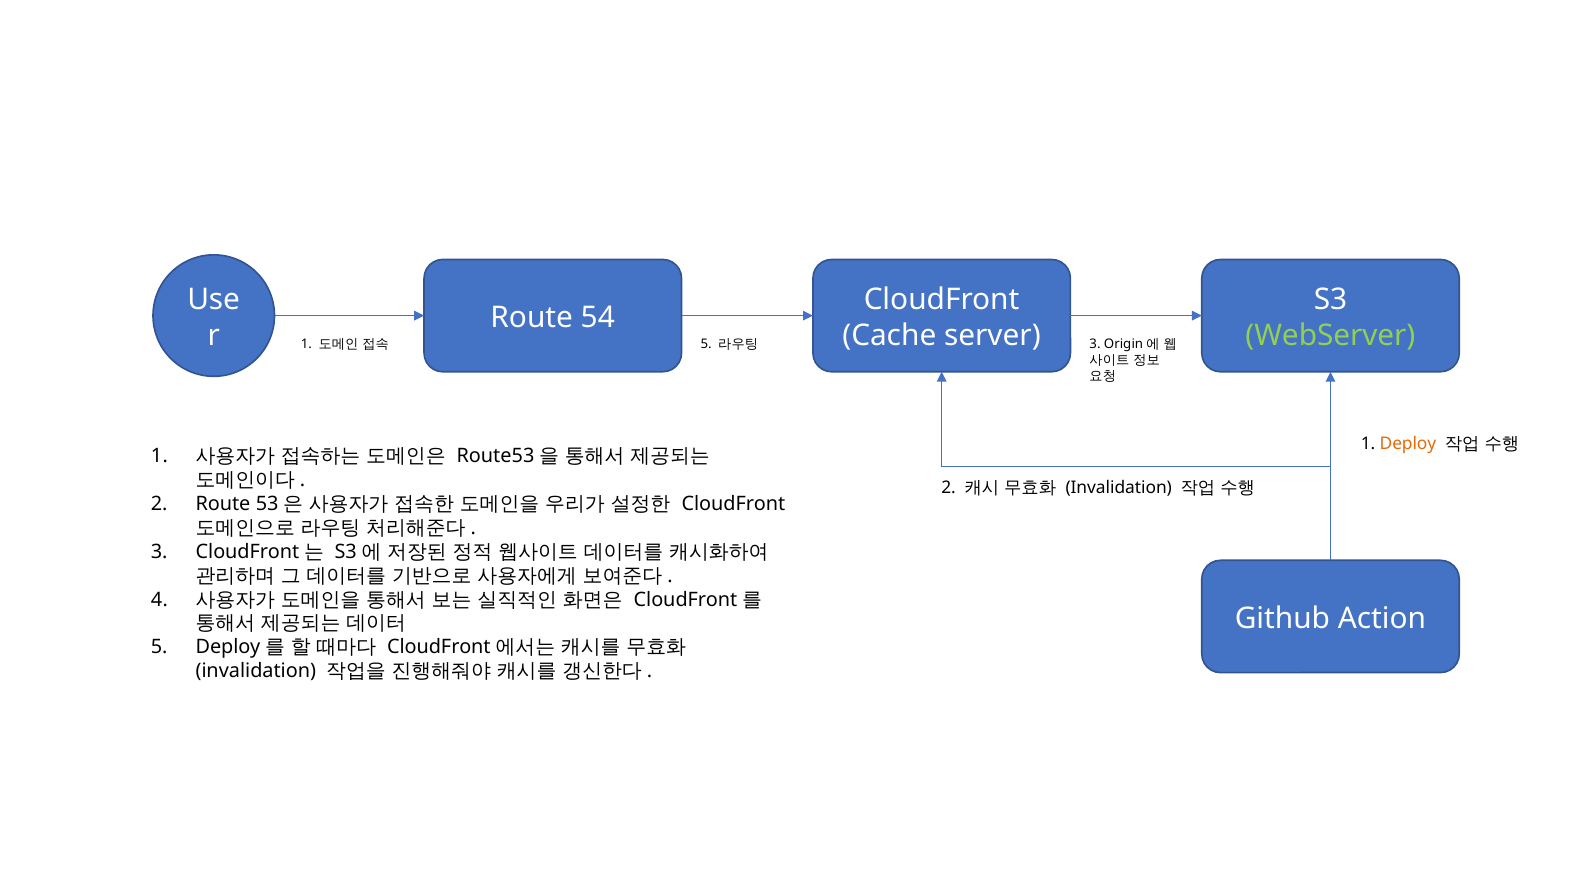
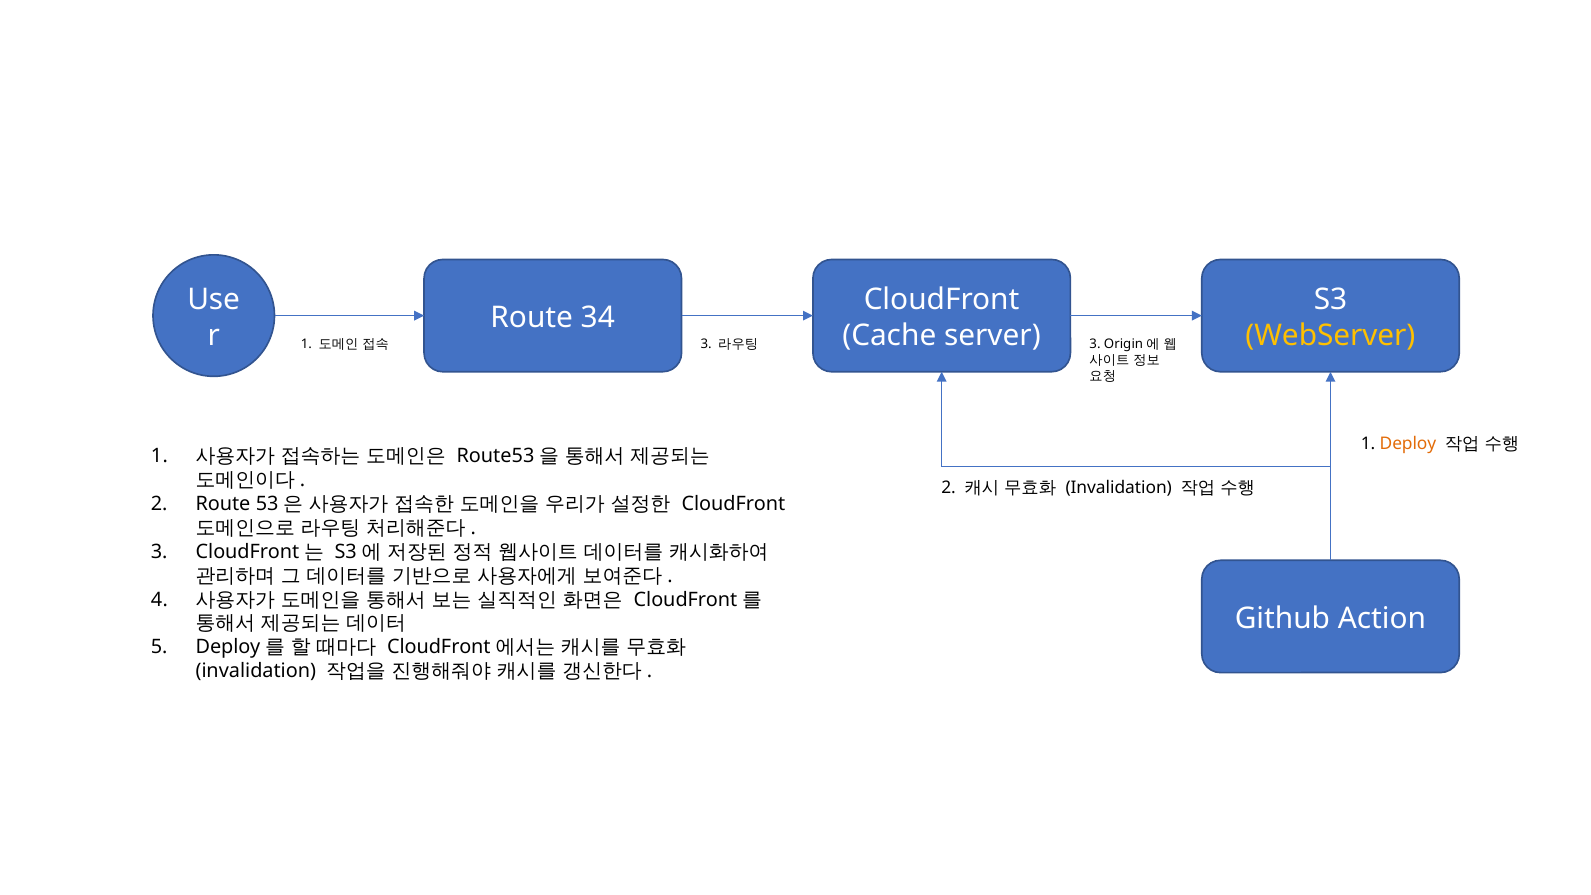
54: 54 -> 34 (598, 318)
5: 5 -> 3 (706, 344)
WebServer colour: light green -> yellow (1330, 336)
